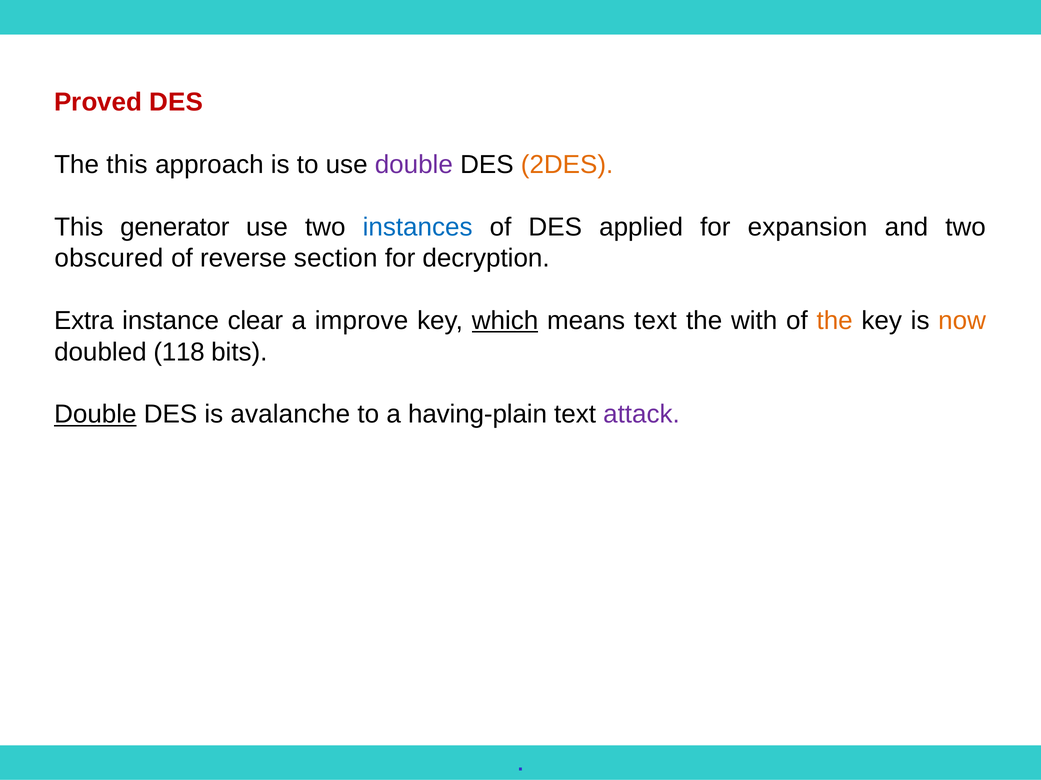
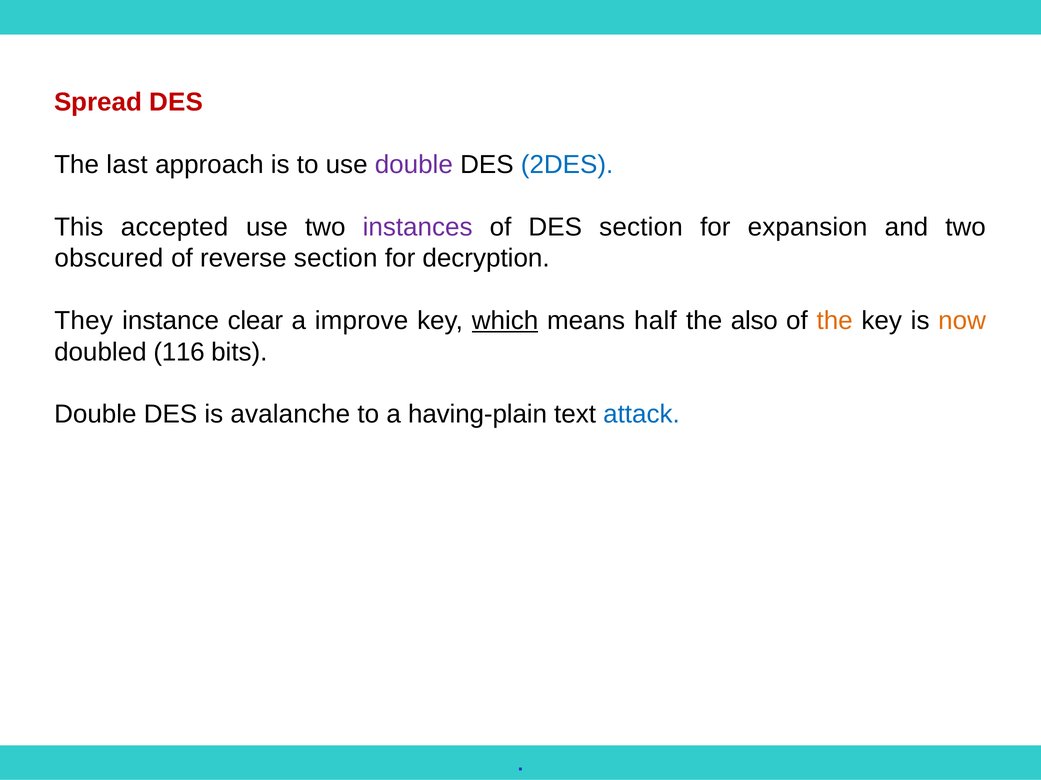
Proved: Proved -> Spread (98, 102)
The this: this -> last (127, 165)
2DES colour: orange -> blue (567, 165)
generator: generator -> accepted (175, 227)
instances colour: blue -> purple (418, 227)
DES applied: applied -> section (641, 227)
Extra: Extra -> They (84, 321)
means text: text -> half (655, 321)
with: with -> also (754, 321)
118: 118 -> 116 (179, 352)
Double underline: present -> none (95, 415)
attack colour: purple -> blue (641, 415)
